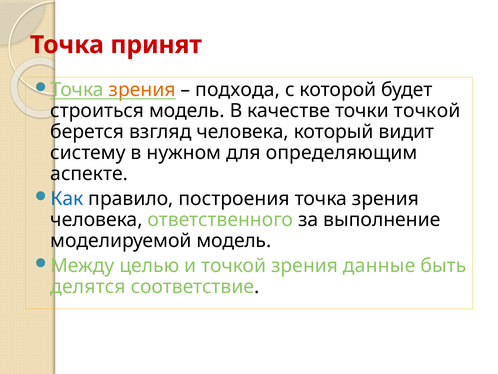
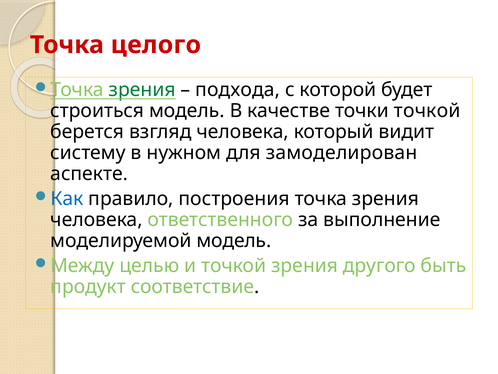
принят: принят -> целого (156, 45)
зрения colour: orange -> green (142, 90)
определяющим: определяющим -> замоделирован (342, 153)
данные: данные -> другого (379, 265)
делятся: делятся -> продукт (88, 286)
